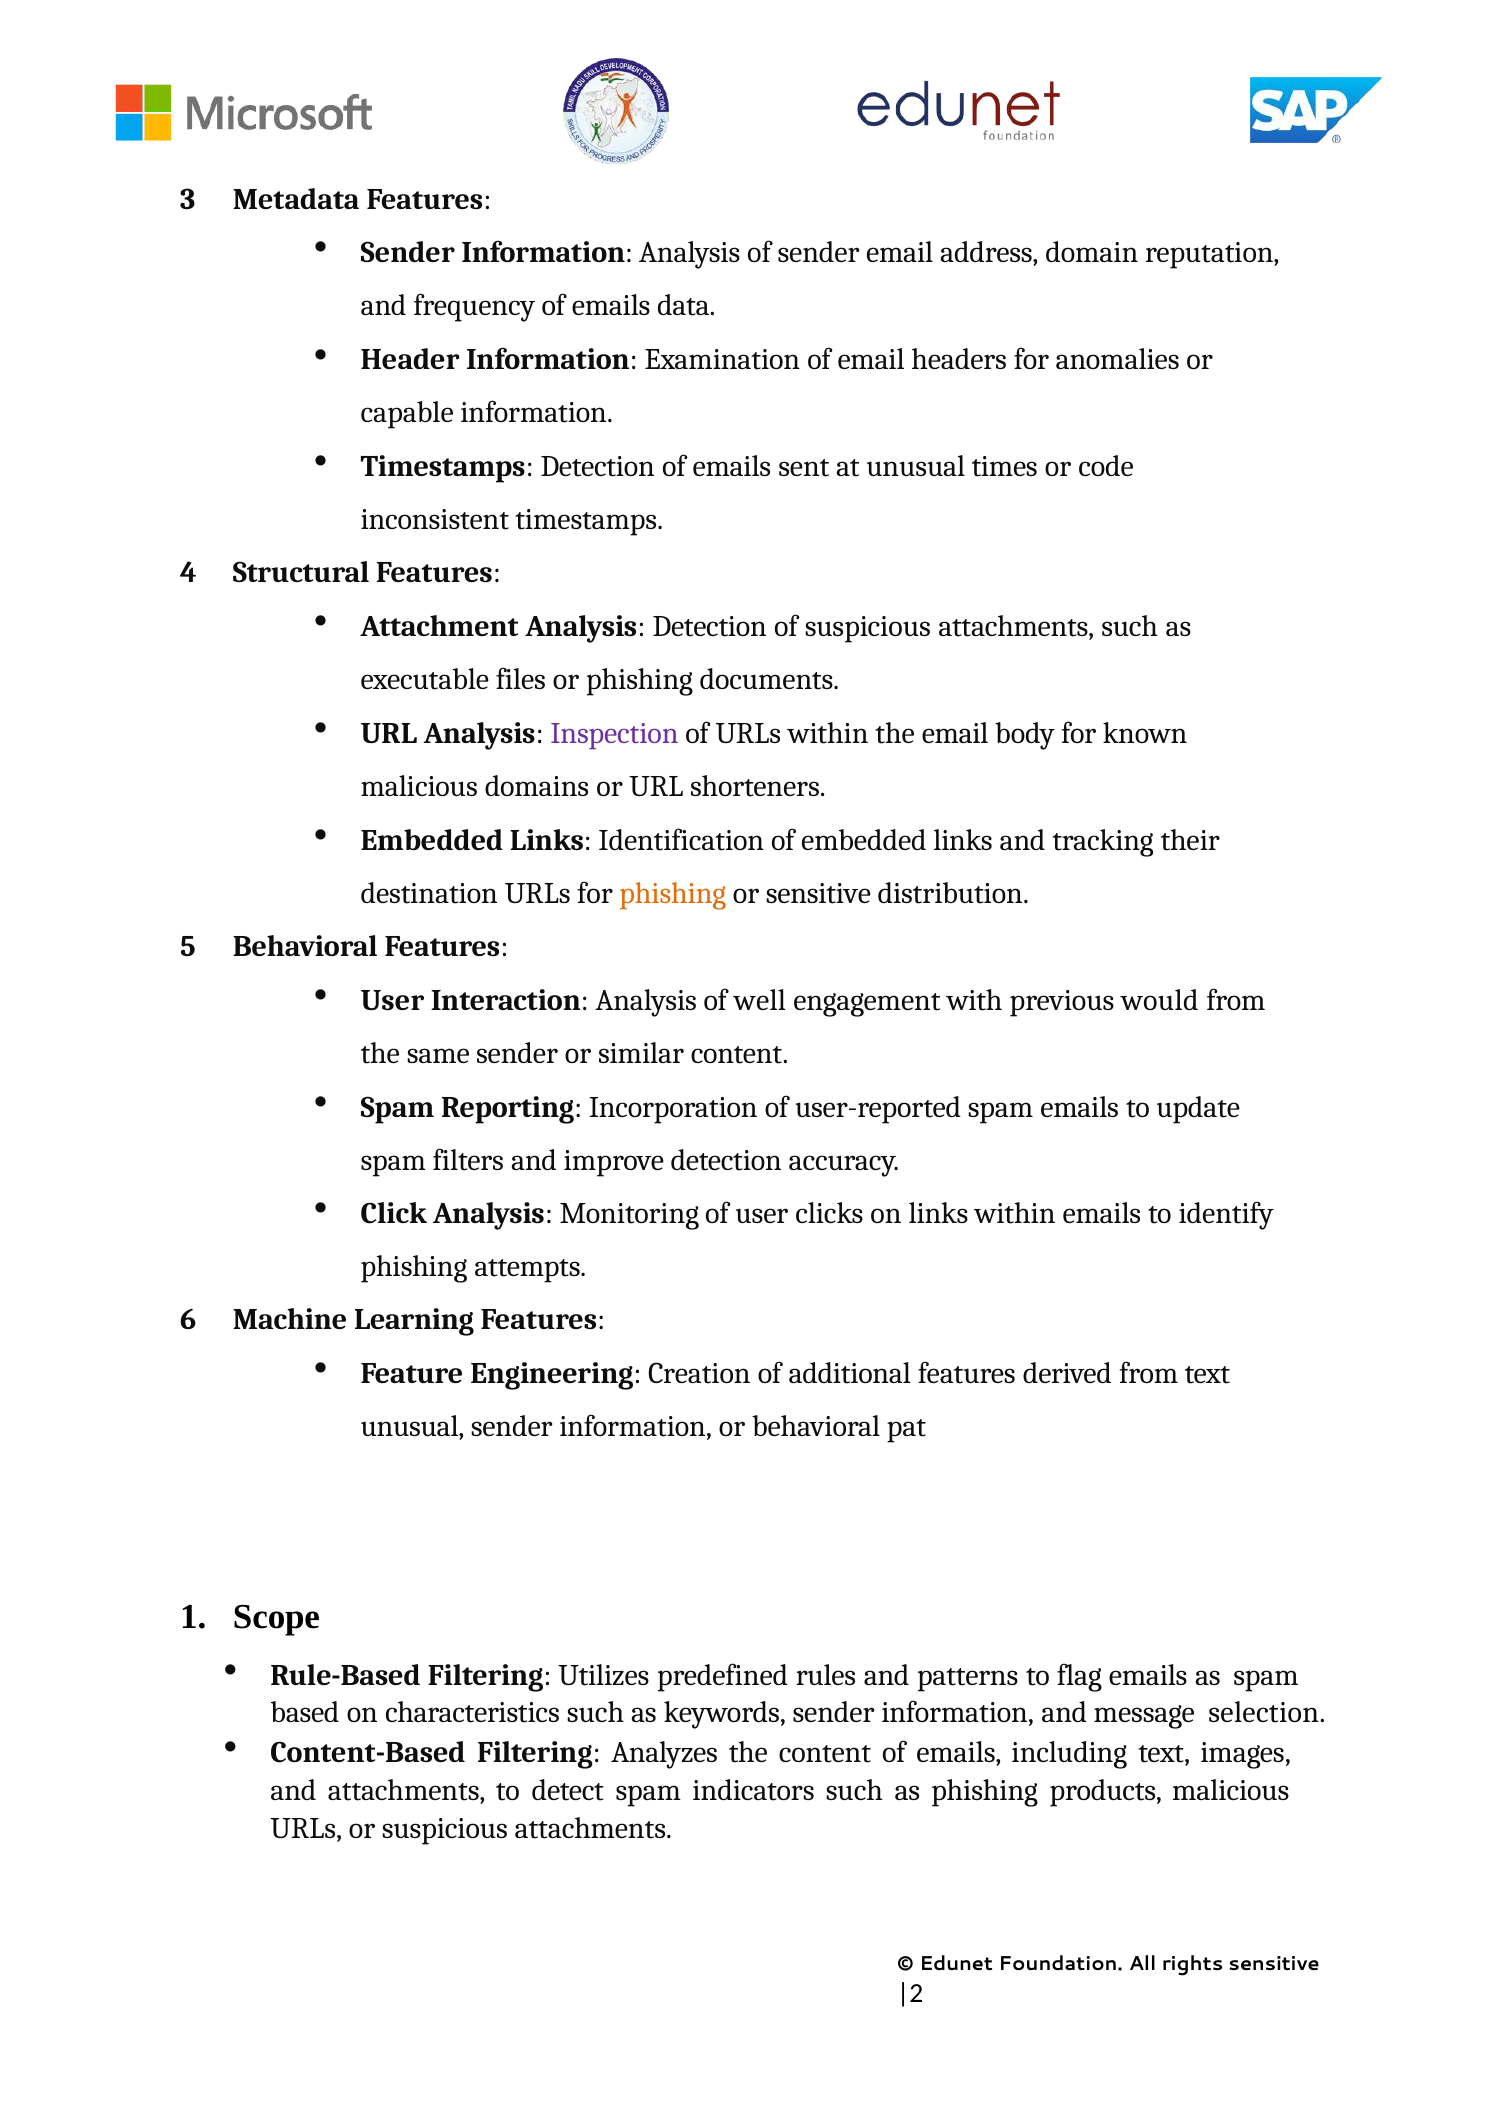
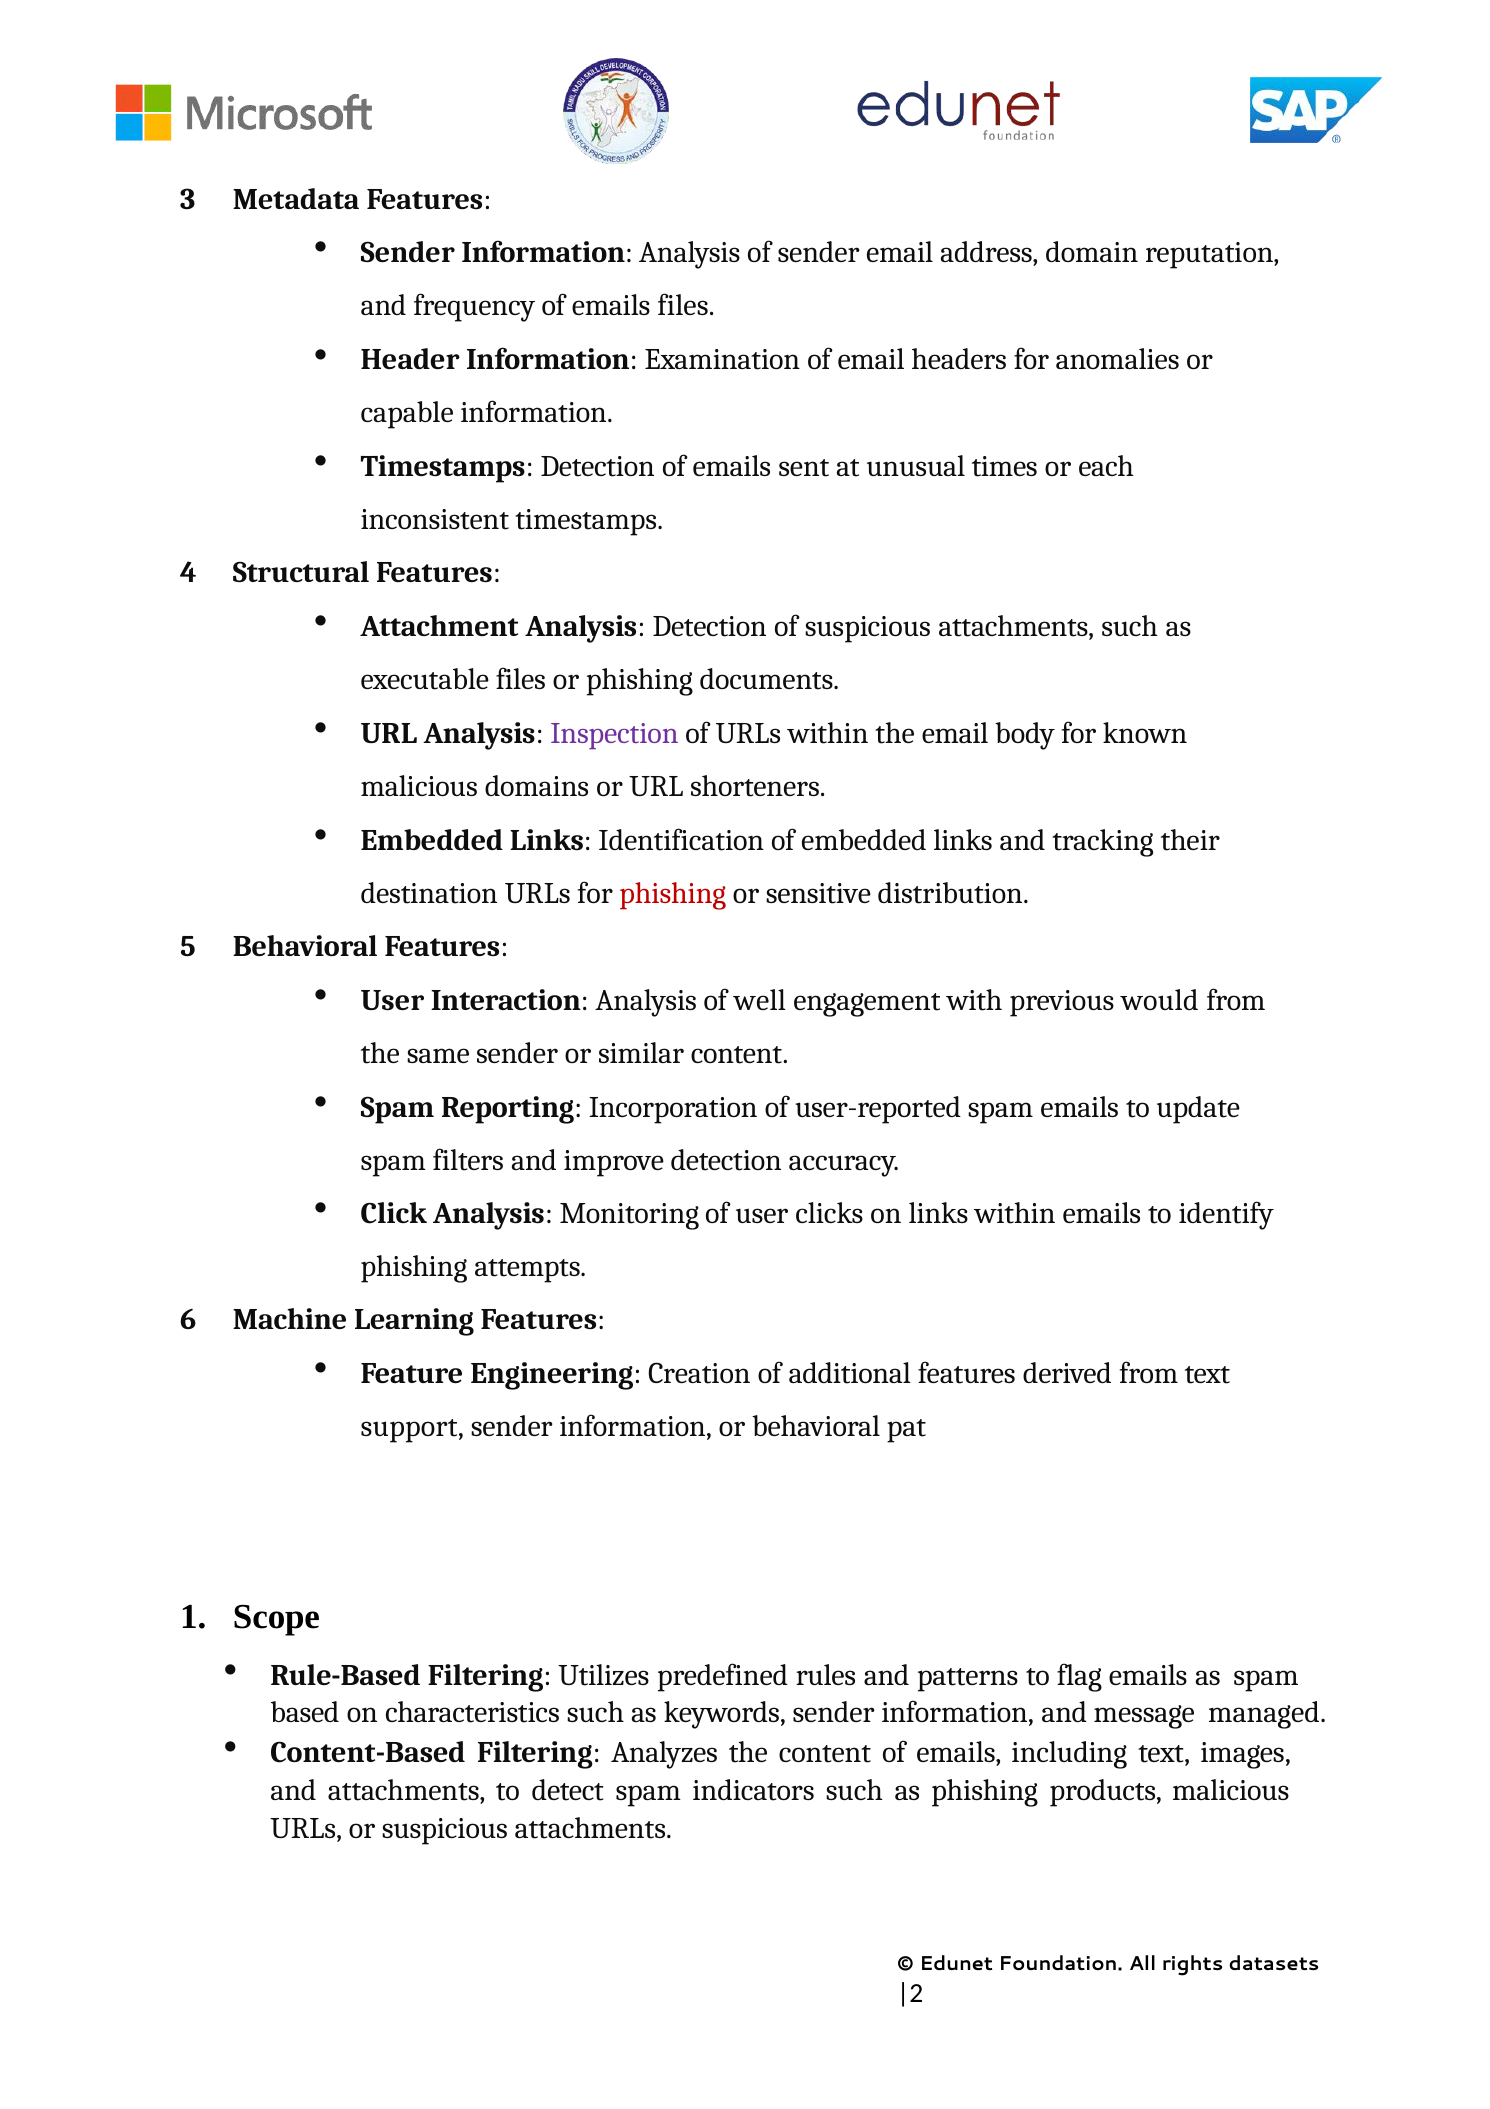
emails data: data -> files (686, 306)
code: code -> each (1106, 466)
phishing colour: orange -> red (673, 893)
unusual: unusual -> support (412, 1426)
selection: selection -> managed (1267, 1713)
rights sensitive: sensitive -> datasets (1274, 1963)
